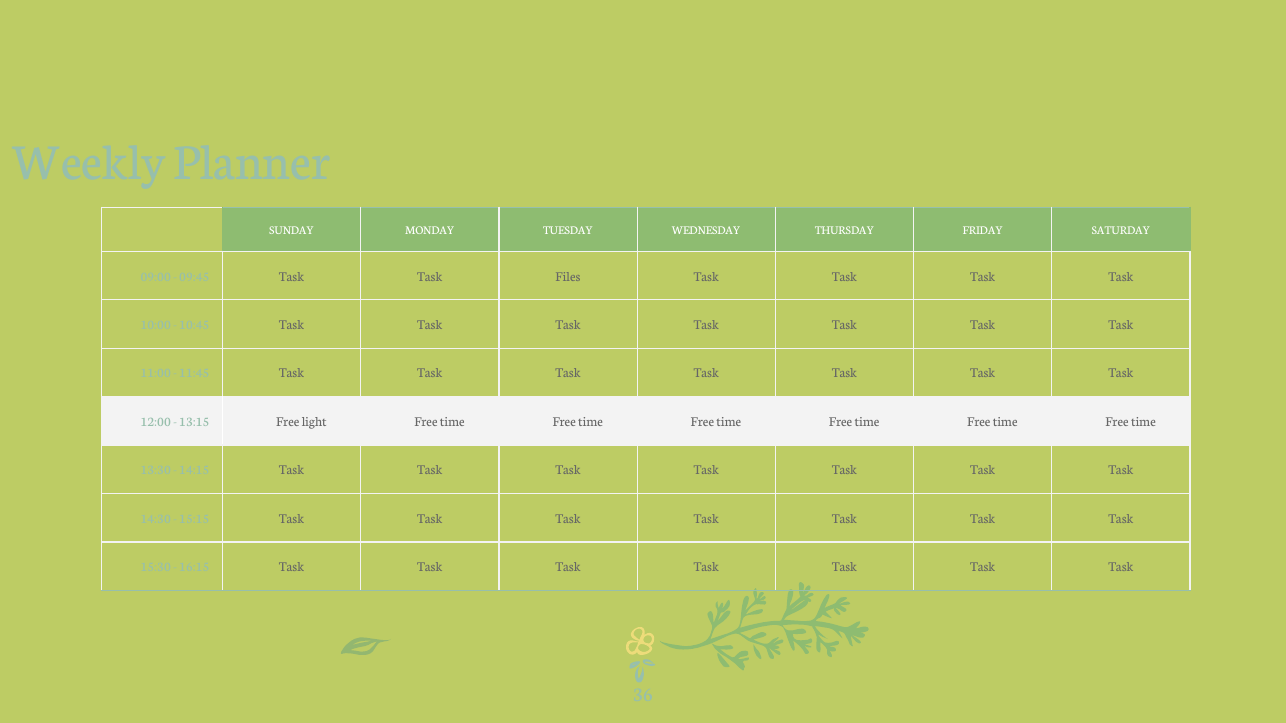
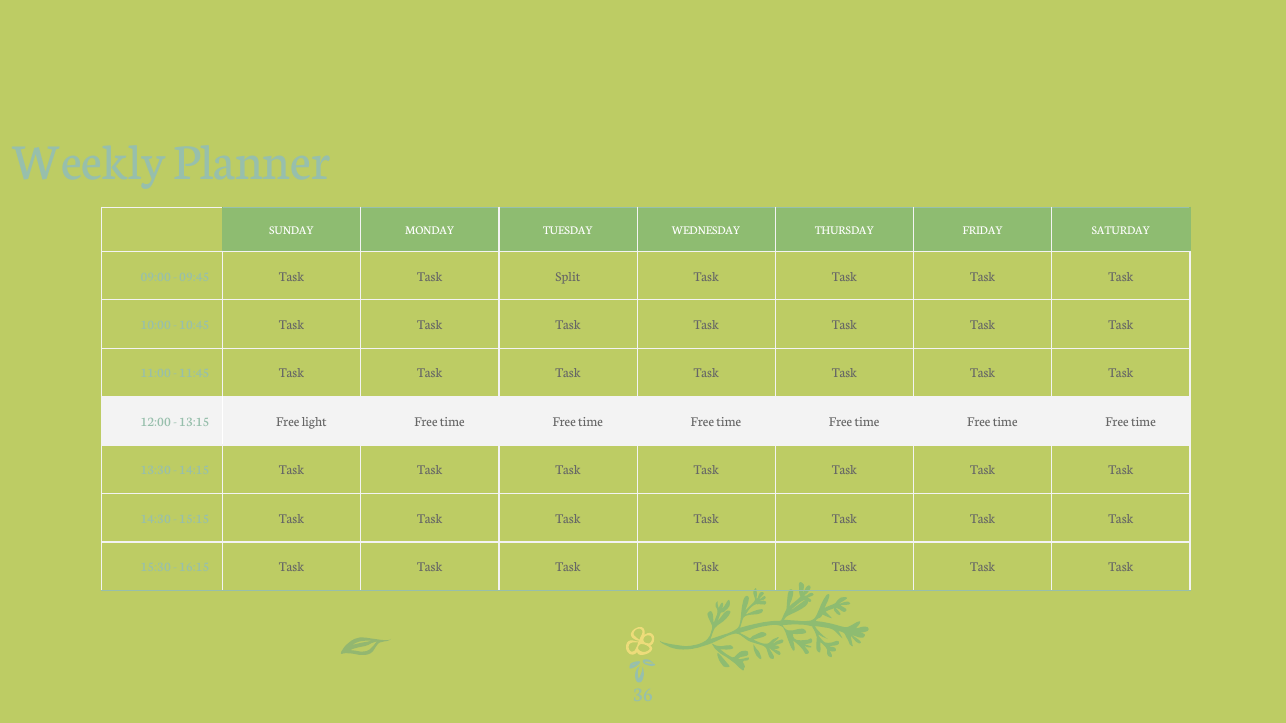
Files: Files -> Split (568, 276)
